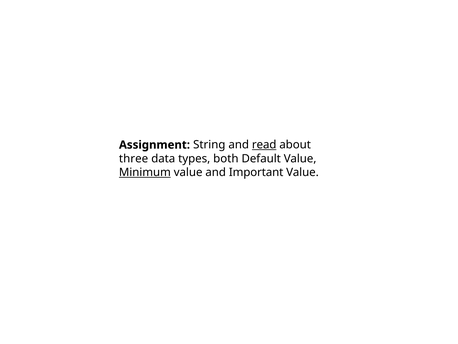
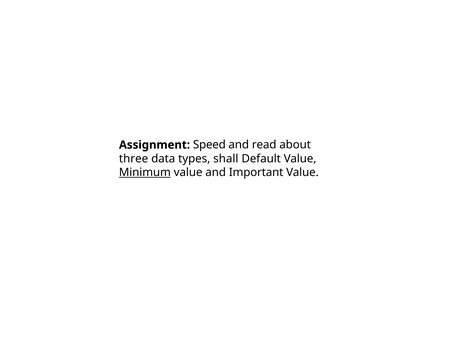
String: String -> Speed (209, 145)
read underline: present -> none (264, 145)
both: both -> shall (226, 158)
